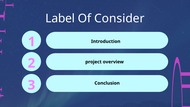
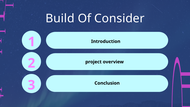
Label: Label -> Build (60, 18)
